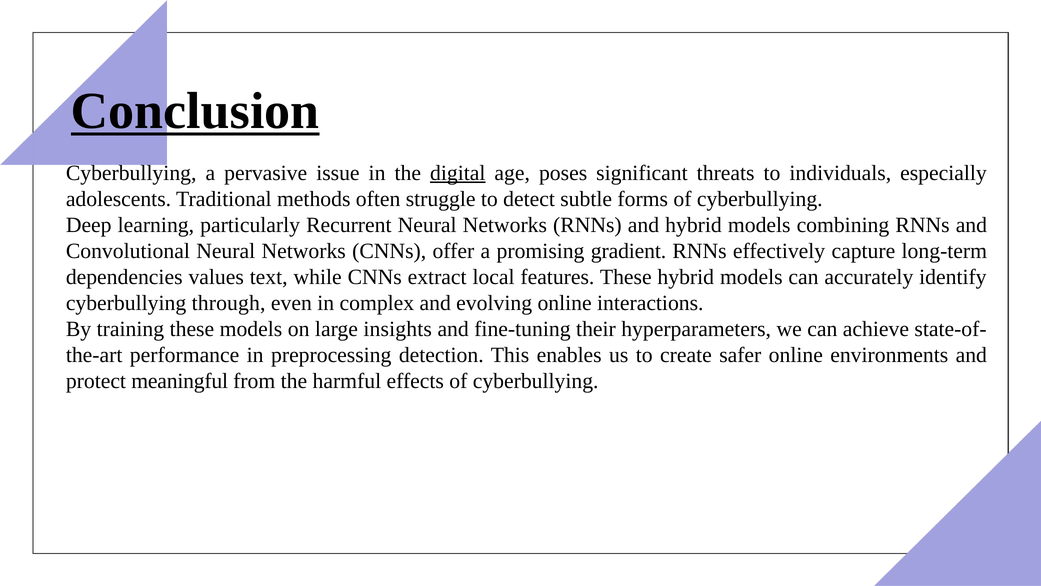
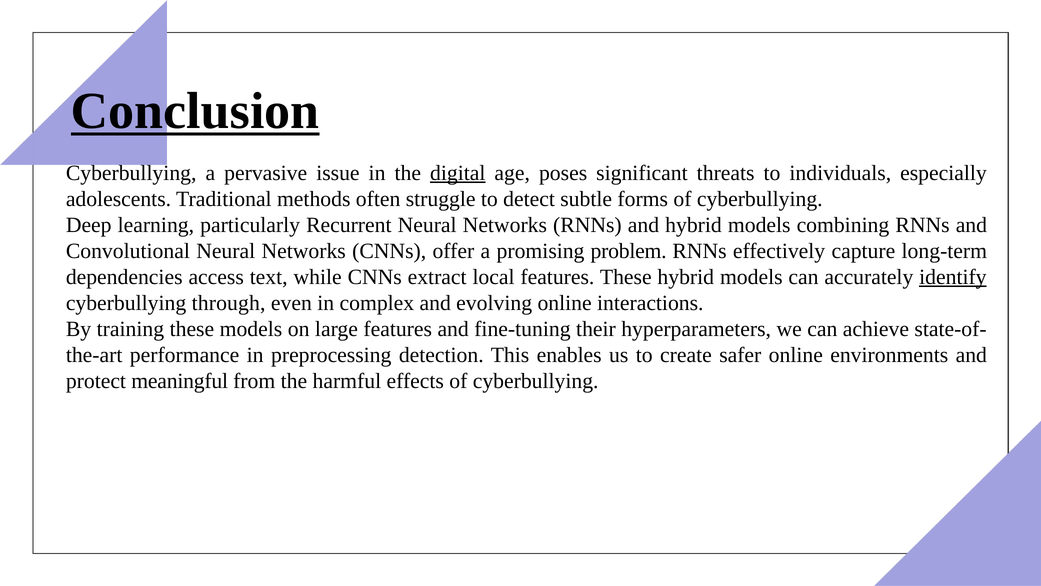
gradient: gradient -> problem (629, 251)
values: values -> access (216, 277)
identify underline: none -> present (953, 277)
large insights: insights -> features (398, 329)
